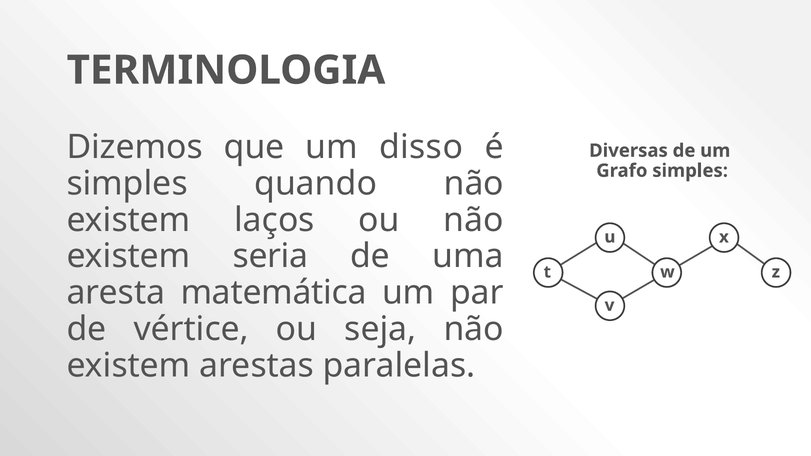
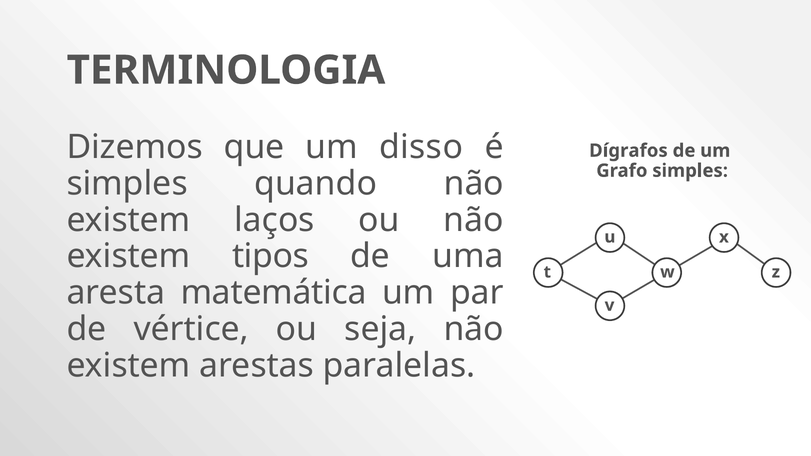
Diversas: Diversas -> Dígrafos (628, 151)
seria: seria -> tipos (271, 257)
